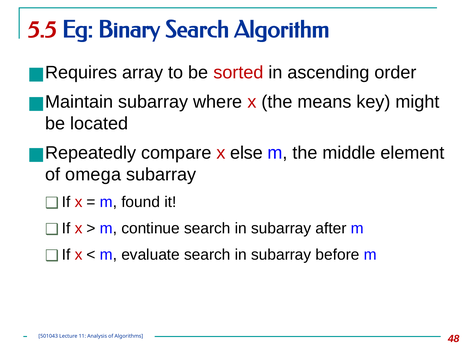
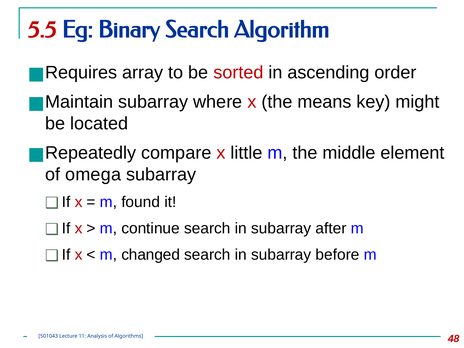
else: else -> little (246, 153)
evaluate: evaluate -> changed (151, 255)
